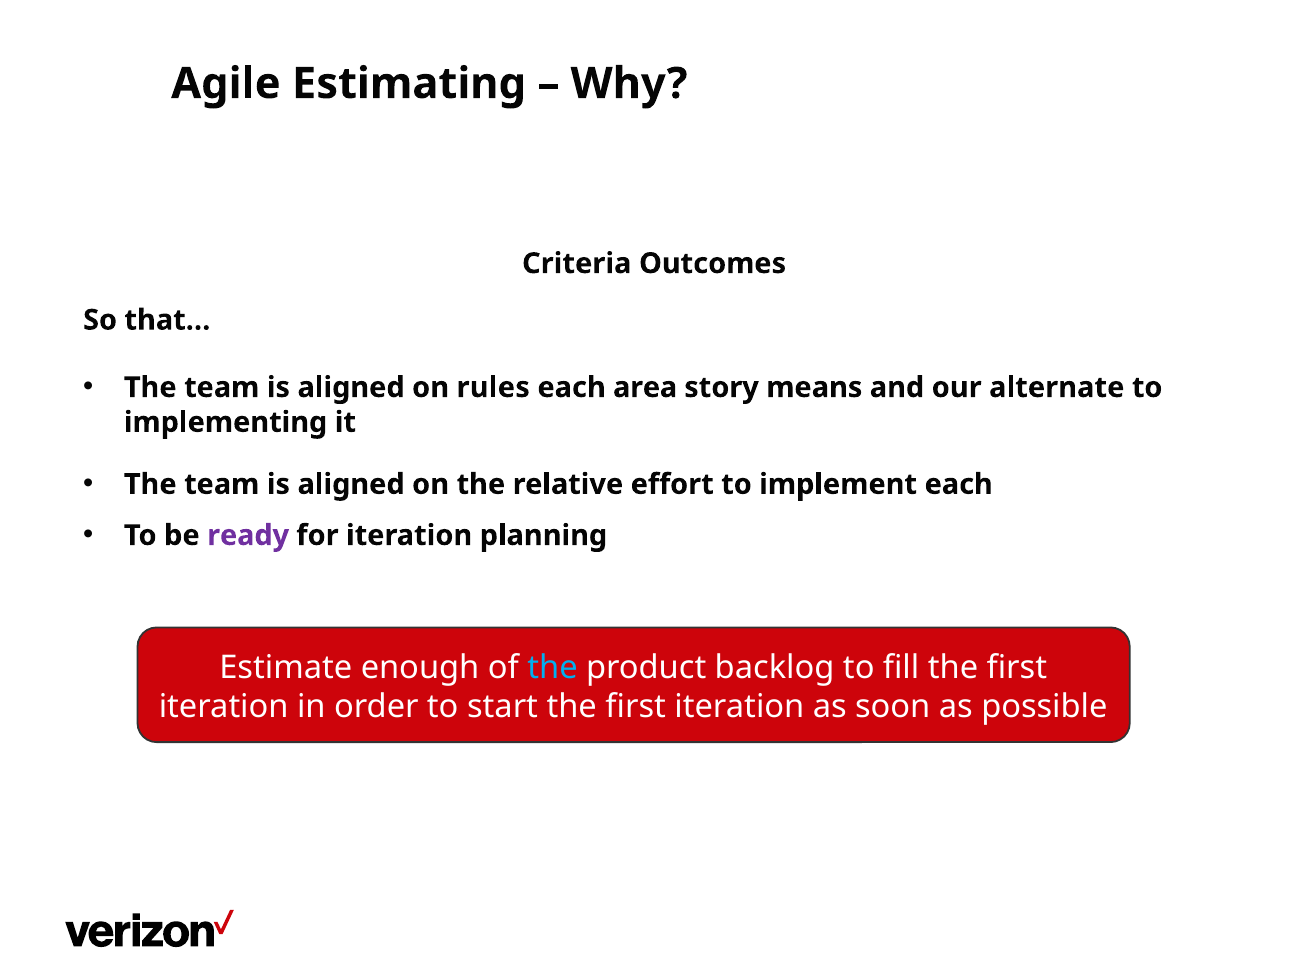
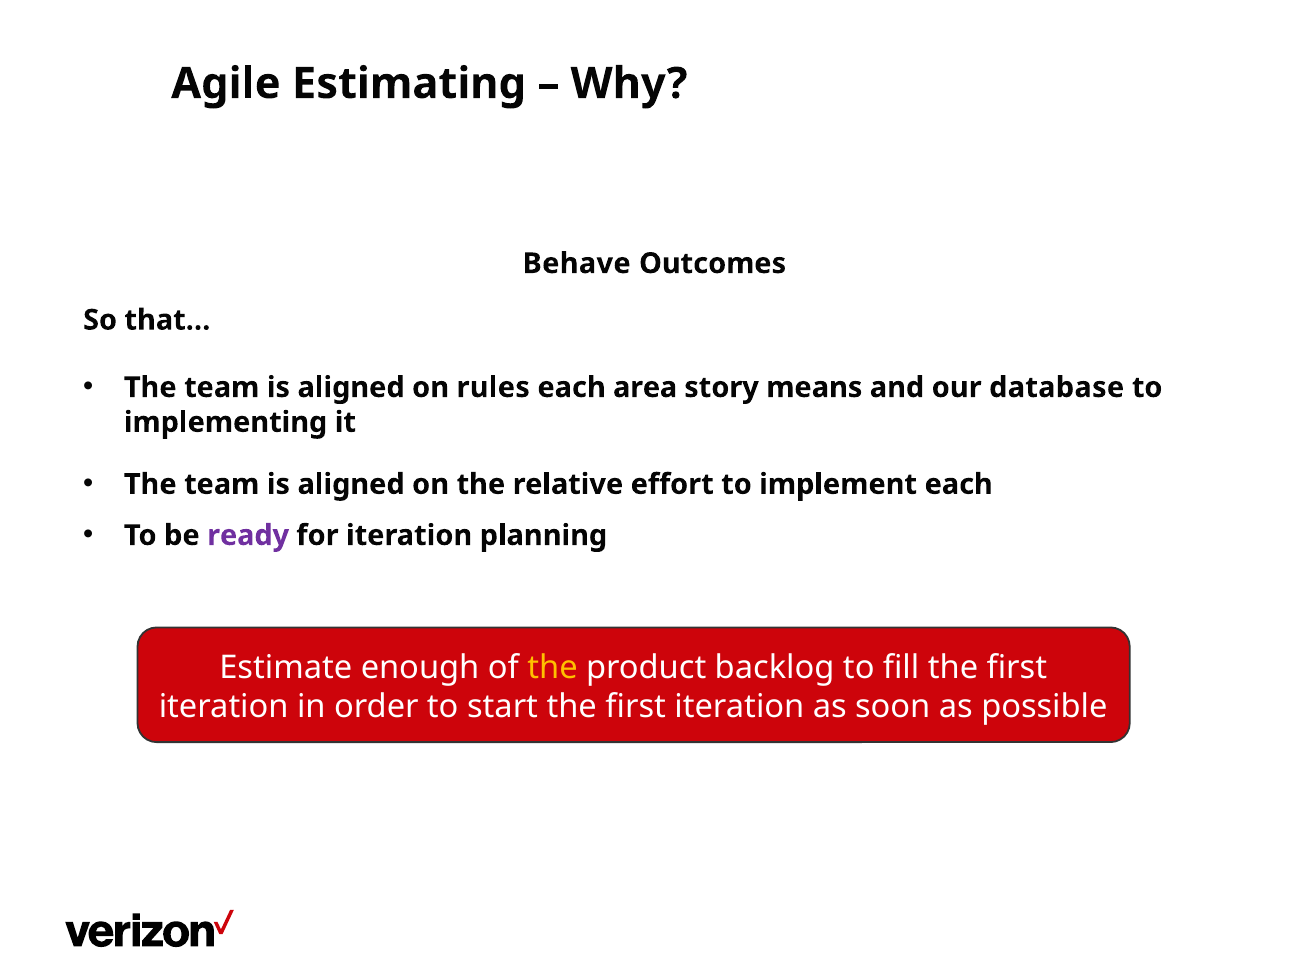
Criteria: Criteria -> Behave (577, 264)
alternate: alternate -> database (1057, 388)
the colour: light blue -> yellow (552, 668)
